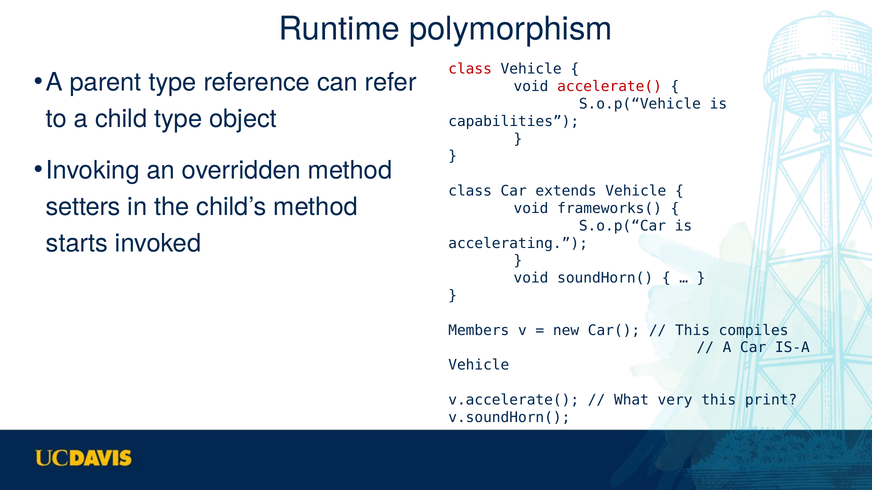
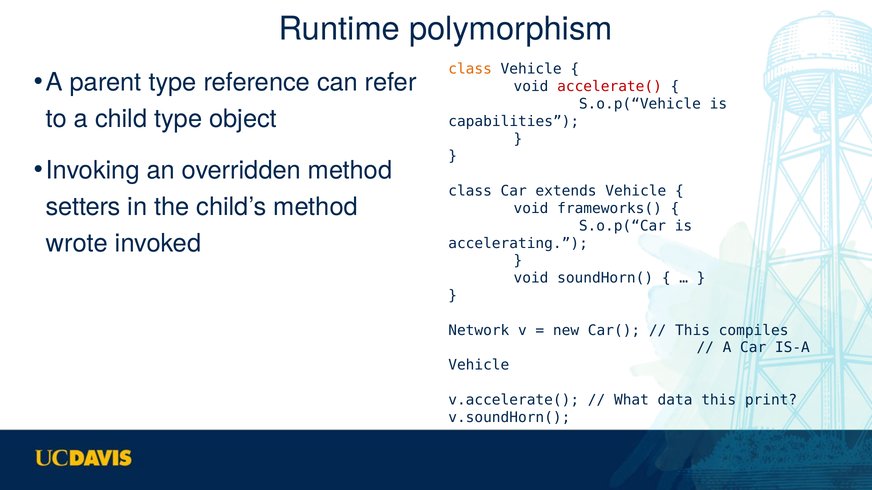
class colour: red -> orange (470, 69)
starts: starts -> wrote (77, 244)
Members: Members -> Network (479, 331)
very: very -> data (675, 400)
